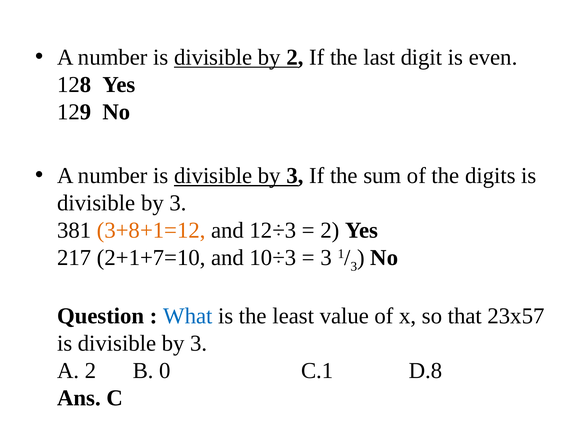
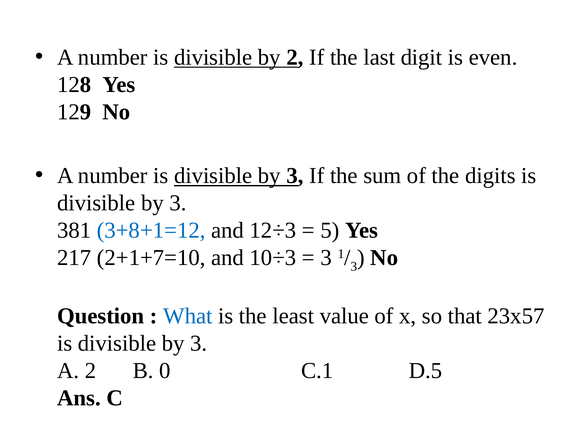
3+8+1=12 colour: orange -> blue (151, 231)
2: 2 -> 5 (330, 231)
D.8: D.8 -> D.5 (425, 371)
